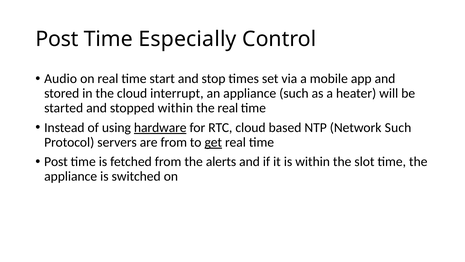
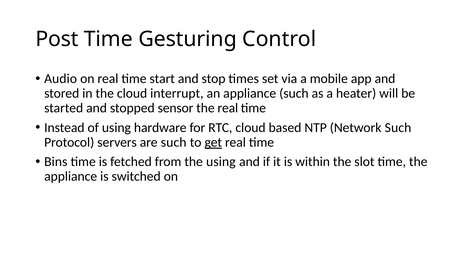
Especially: Especially -> Gesturing (188, 39)
stopped within: within -> sensor (176, 108)
hardware underline: present -> none (160, 127)
are from: from -> such (174, 142)
Post: Post -> Bins (56, 162)
the alerts: alerts -> using (221, 162)
